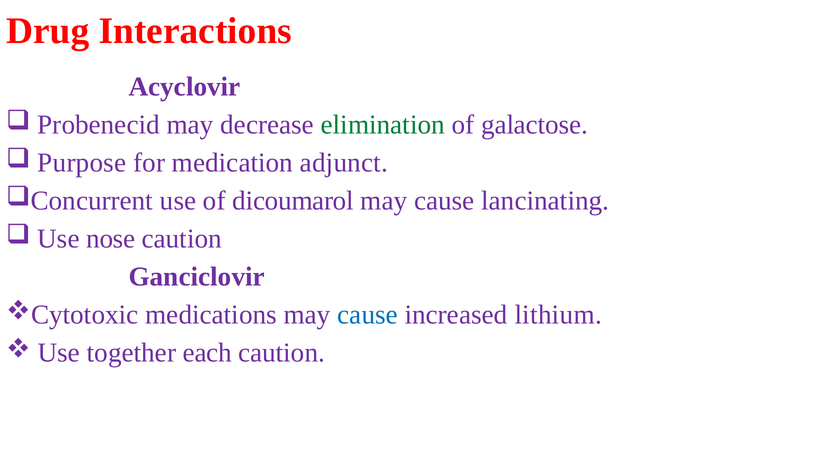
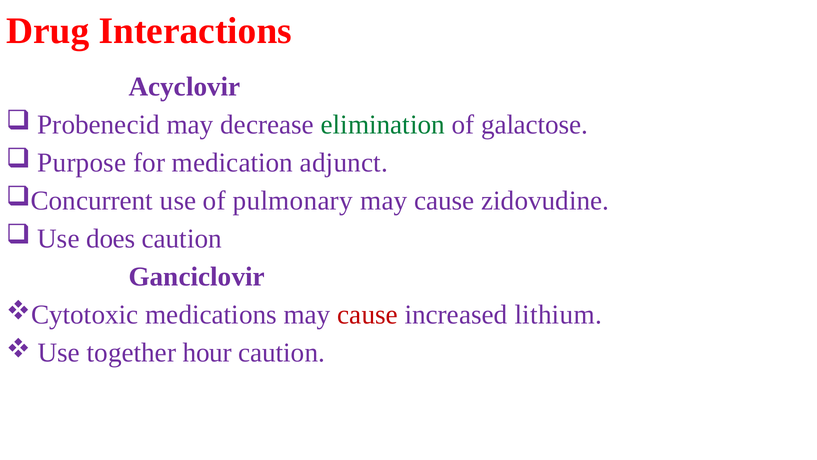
dicoumarol: dicoumarol -> pulmonary (293, 200)
lancinating: lancinating -> zidovudine (545, 200)
nose: nose -> does (111, 238)
cause colour: blue -> red (368, 314)
each: each -> hour (207, 352)
